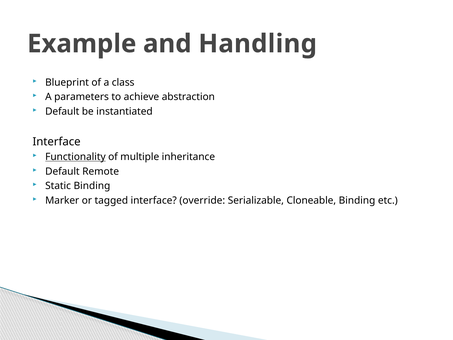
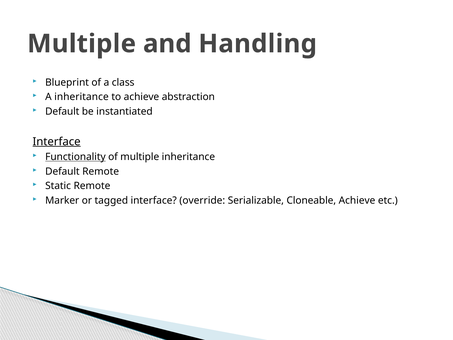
Example: Example -> Multiple (82, 44)
A parameters: parameters -> inheritance (81, 97)
Interface underline: none -> present (57, 141)
Static Binding: Binding -> Remote (92, 186)
Cloneable Binding: Binding -> Achieve (357, 200)
